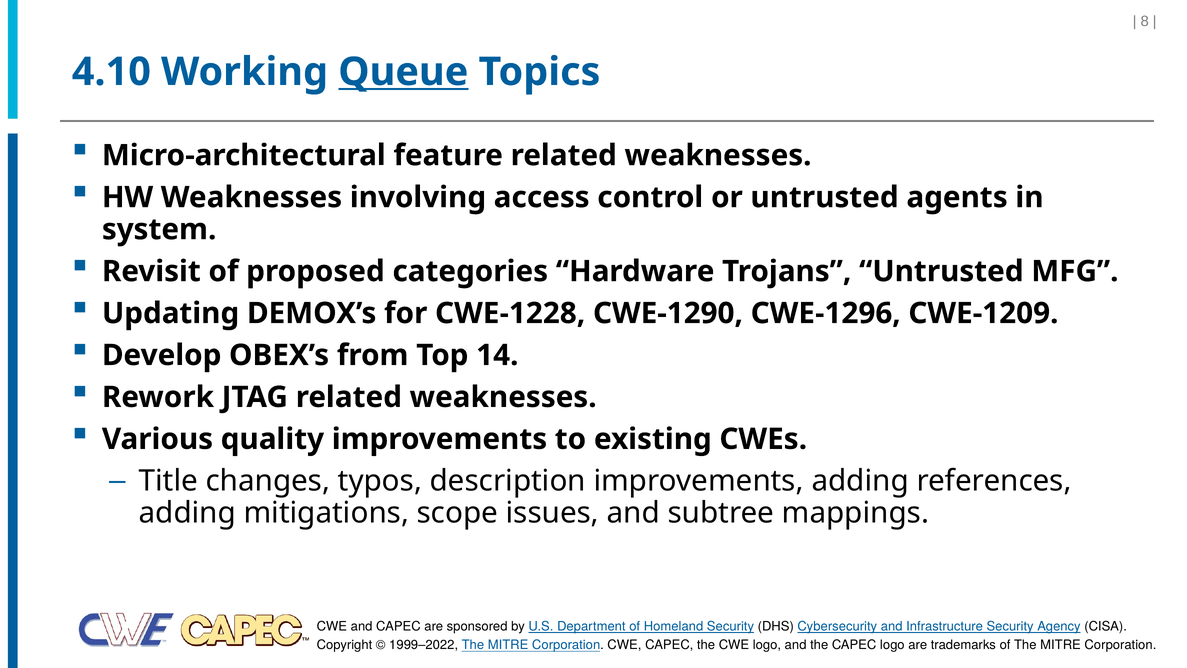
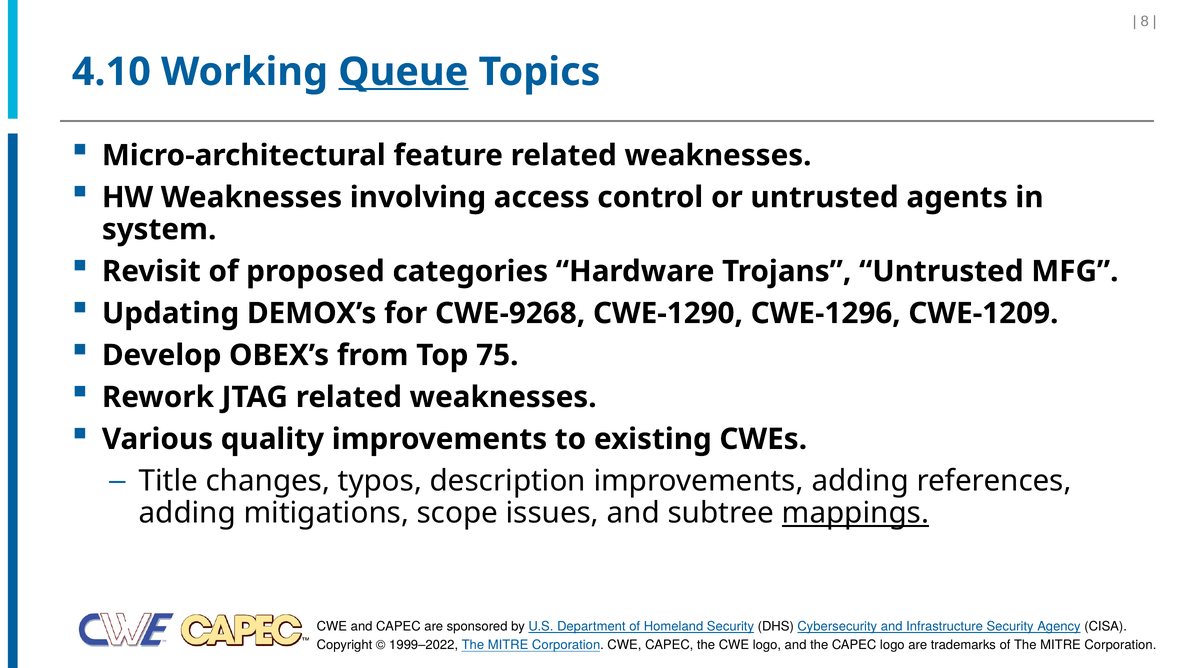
CWE-1228: CWE-1228 -> CWE-9268 (510, 313)
14: 14 -> 75 (497, 355)
mappings underline: none -> present (855, 513)
